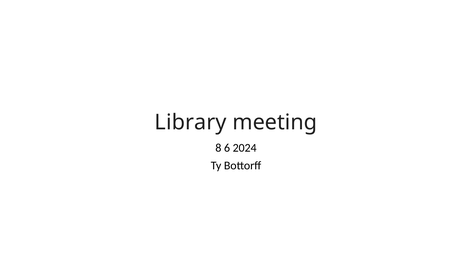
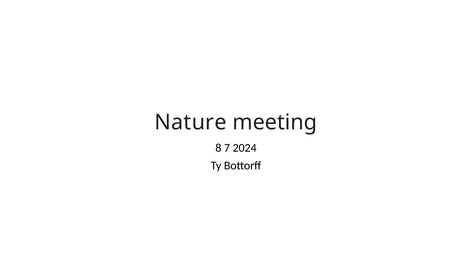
Library: Library -> Nature (191, 122)
6: 6 -> 7 (227, 148)
